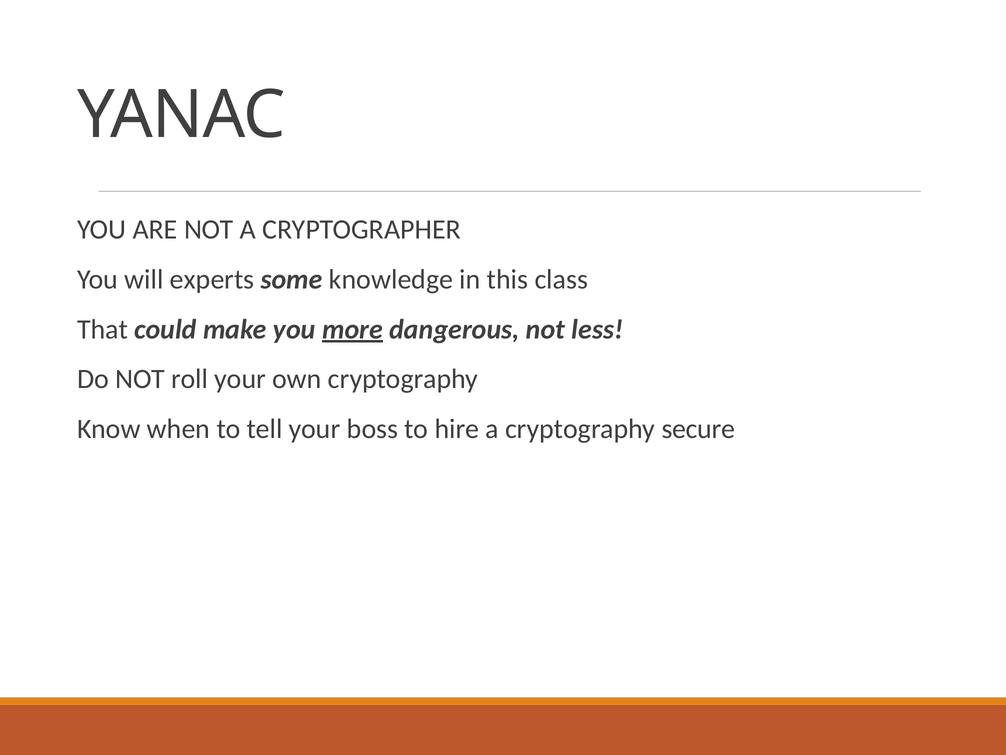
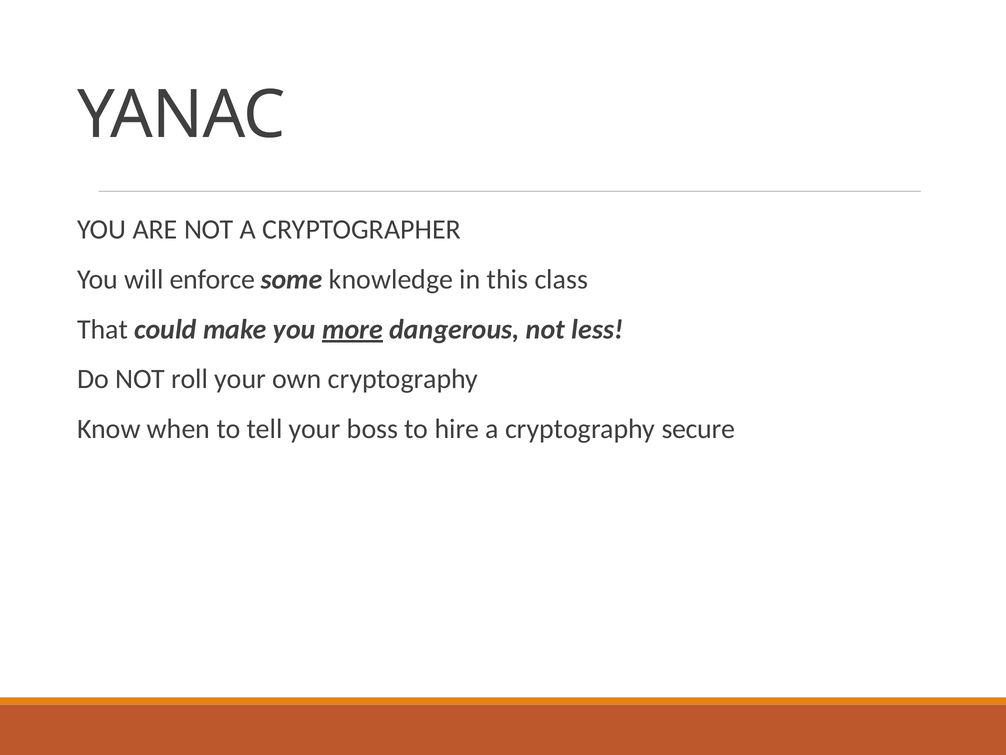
experts: experts -> enforce (212, 279)
